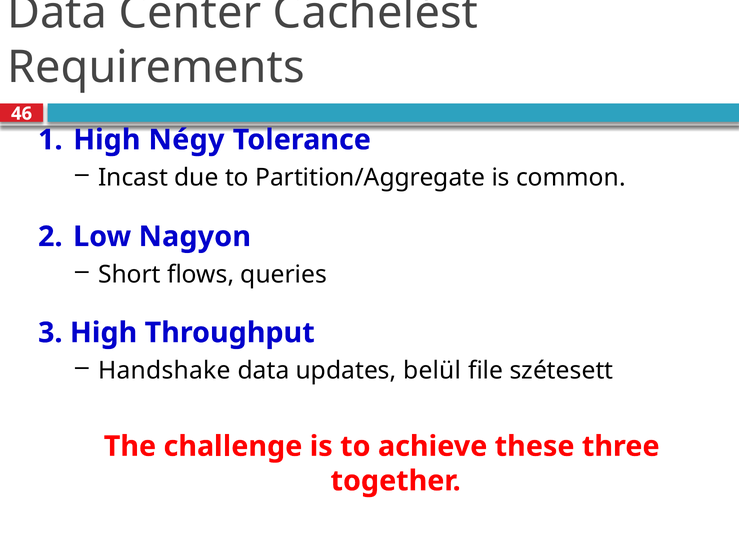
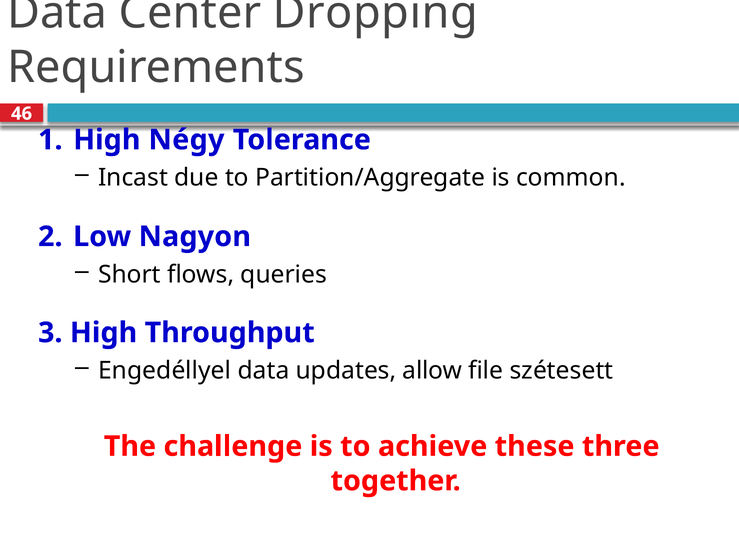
Cachelést: Cachelést -> Dropping (375, 13)
Handshake: Handshake -> Engedéllyel (165, 371)
belül: belül -> allow (432, 371)
